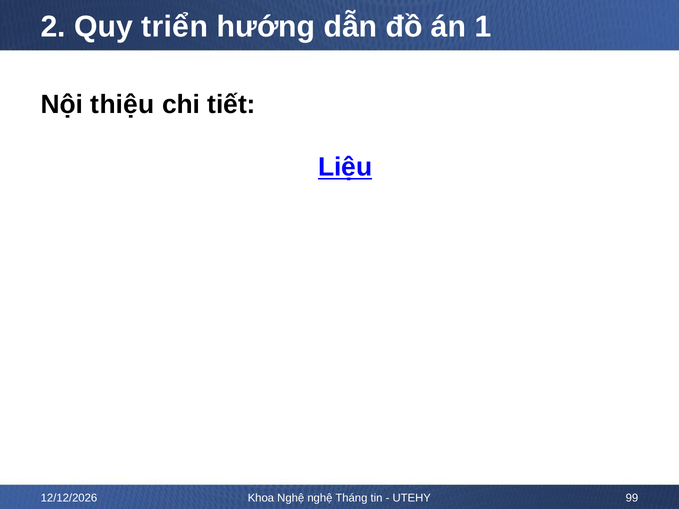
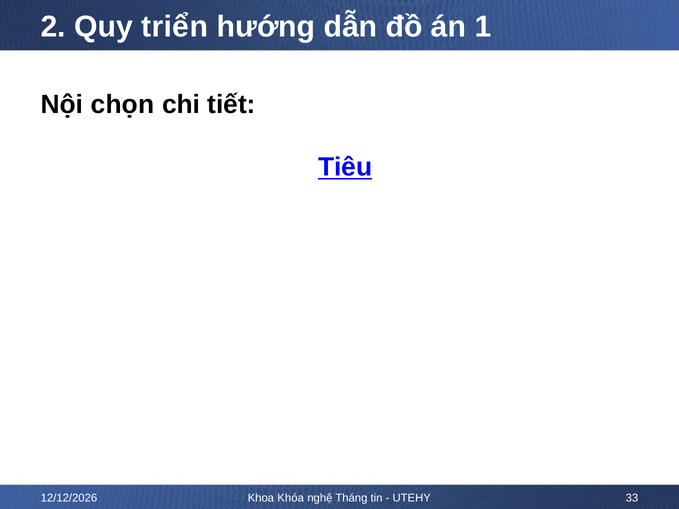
thiệu: thiệu -> chọn (123, 105)
Liệu: Liệu -> Tiêu (345, 167)
Khoa Nghệ: Nghệ -> Khóa (291, 498)
99: 99 -> 33 (632, 498)
